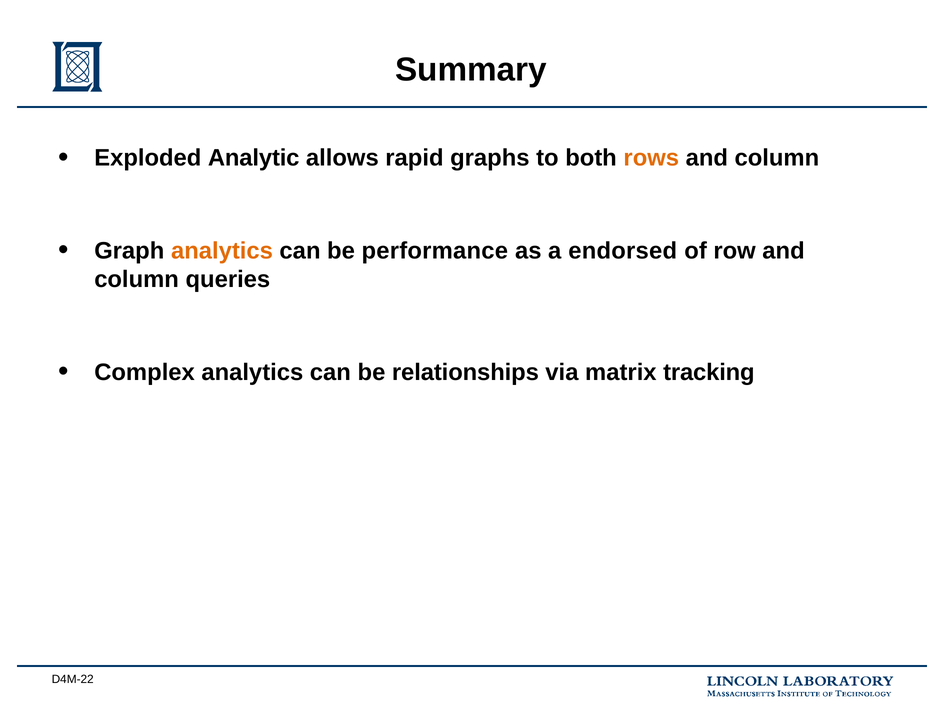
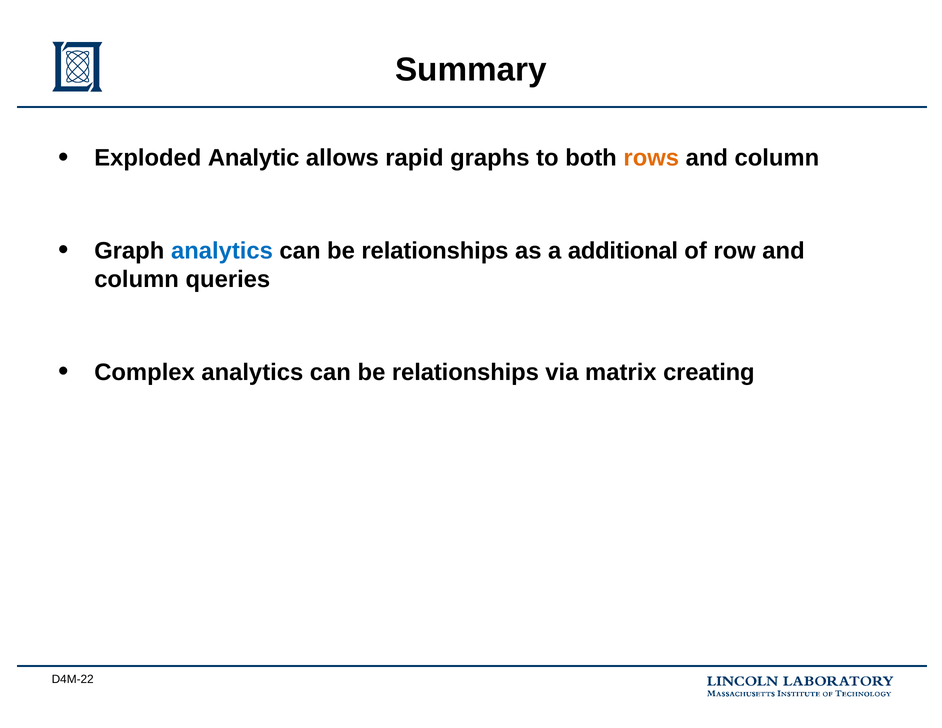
analytics colour: orange -> blue (222, 251)
performance: performance -> relationships (435, 251)
endorsed: endorsed -> additional (623, 251)
tracking: tracking -> creating (709, 372)
